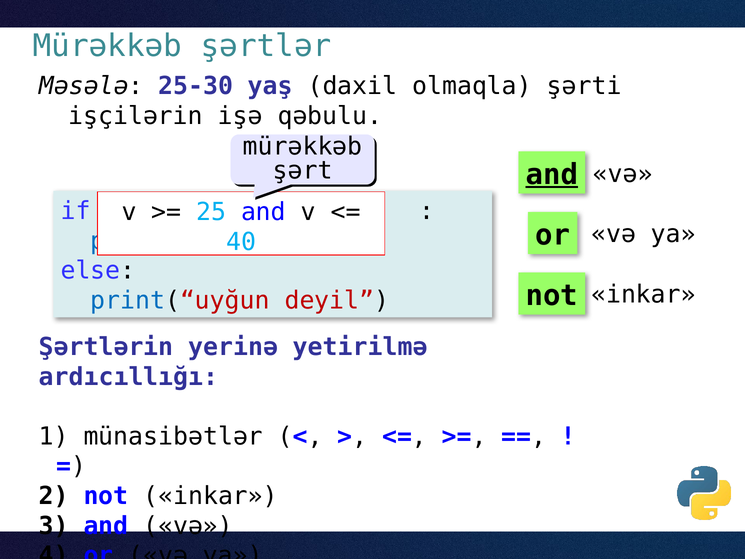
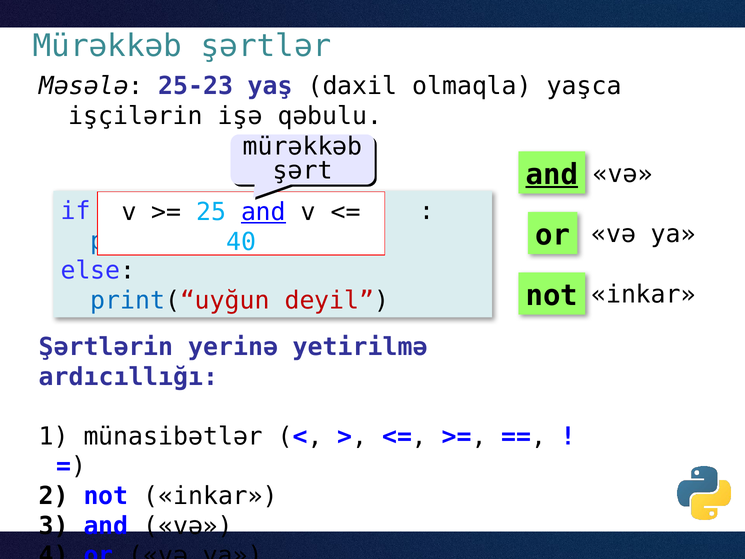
25-30: 25-30 -> 25-23 (196, 86)
şərti: şərti -> yaşca (584, 86)
and underline: none -> present (263, 212)
